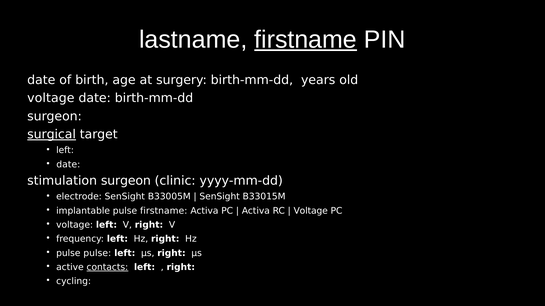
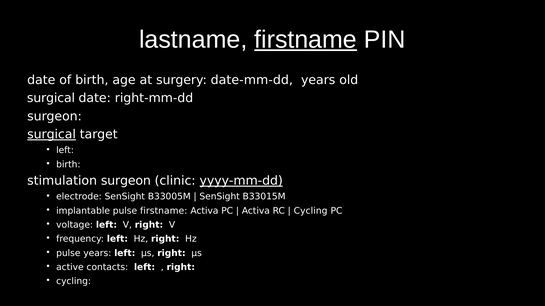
surgery birth-mm-dd: birth-mm-dd -> date-mm-dd (252, 80)
voltage: voltage -> surgical (51, 98)
date birth-mm-dd: birth-mm-dd -> right-mm-dd (154, 98)
date: date -> birth (68, 165)
yyyy-mm-dd underline: none -> present (241, 181)
Voltage: Voltage -> Cycling (311, 211)
pulse pulse: pulse -> years (97, 253)
contacts underline: present -> none (107, 268)
